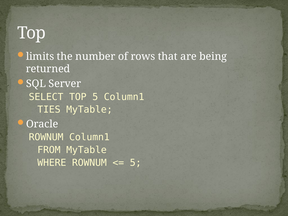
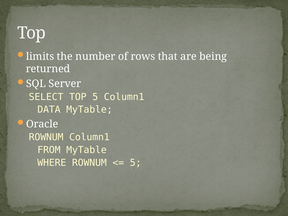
TIES: TIES -> DATA (49, 110)
